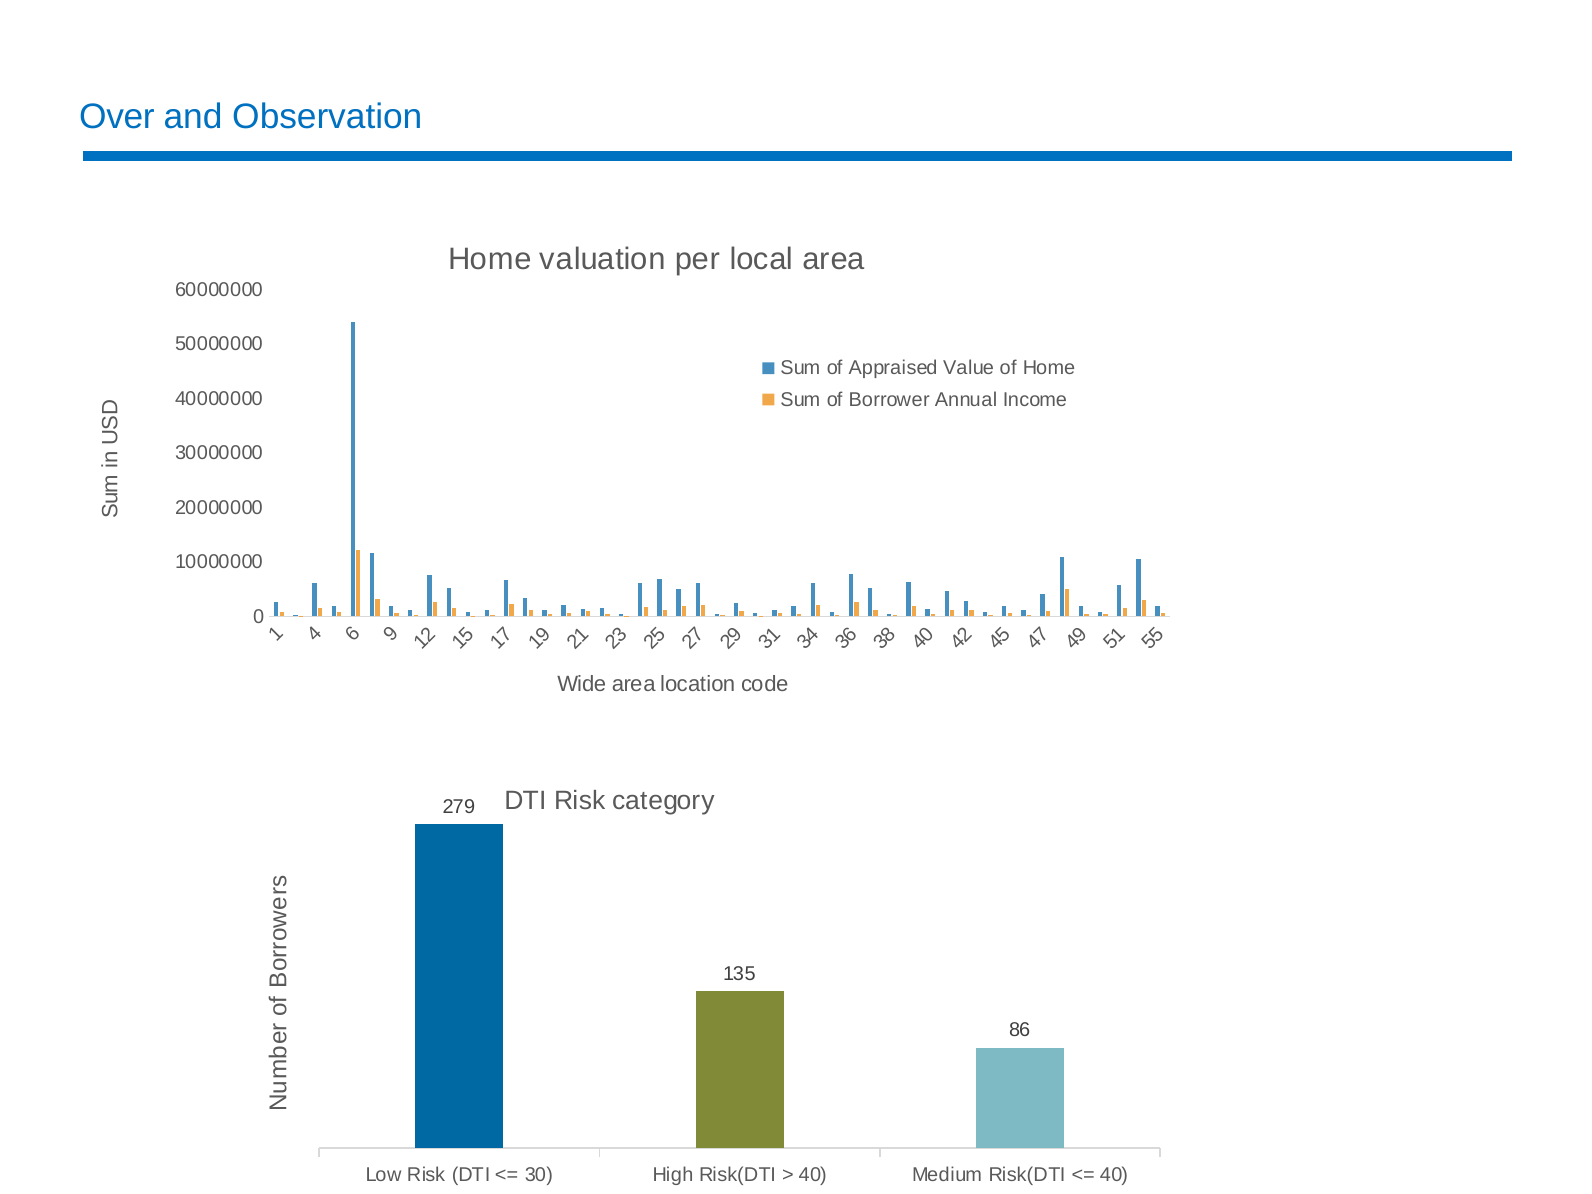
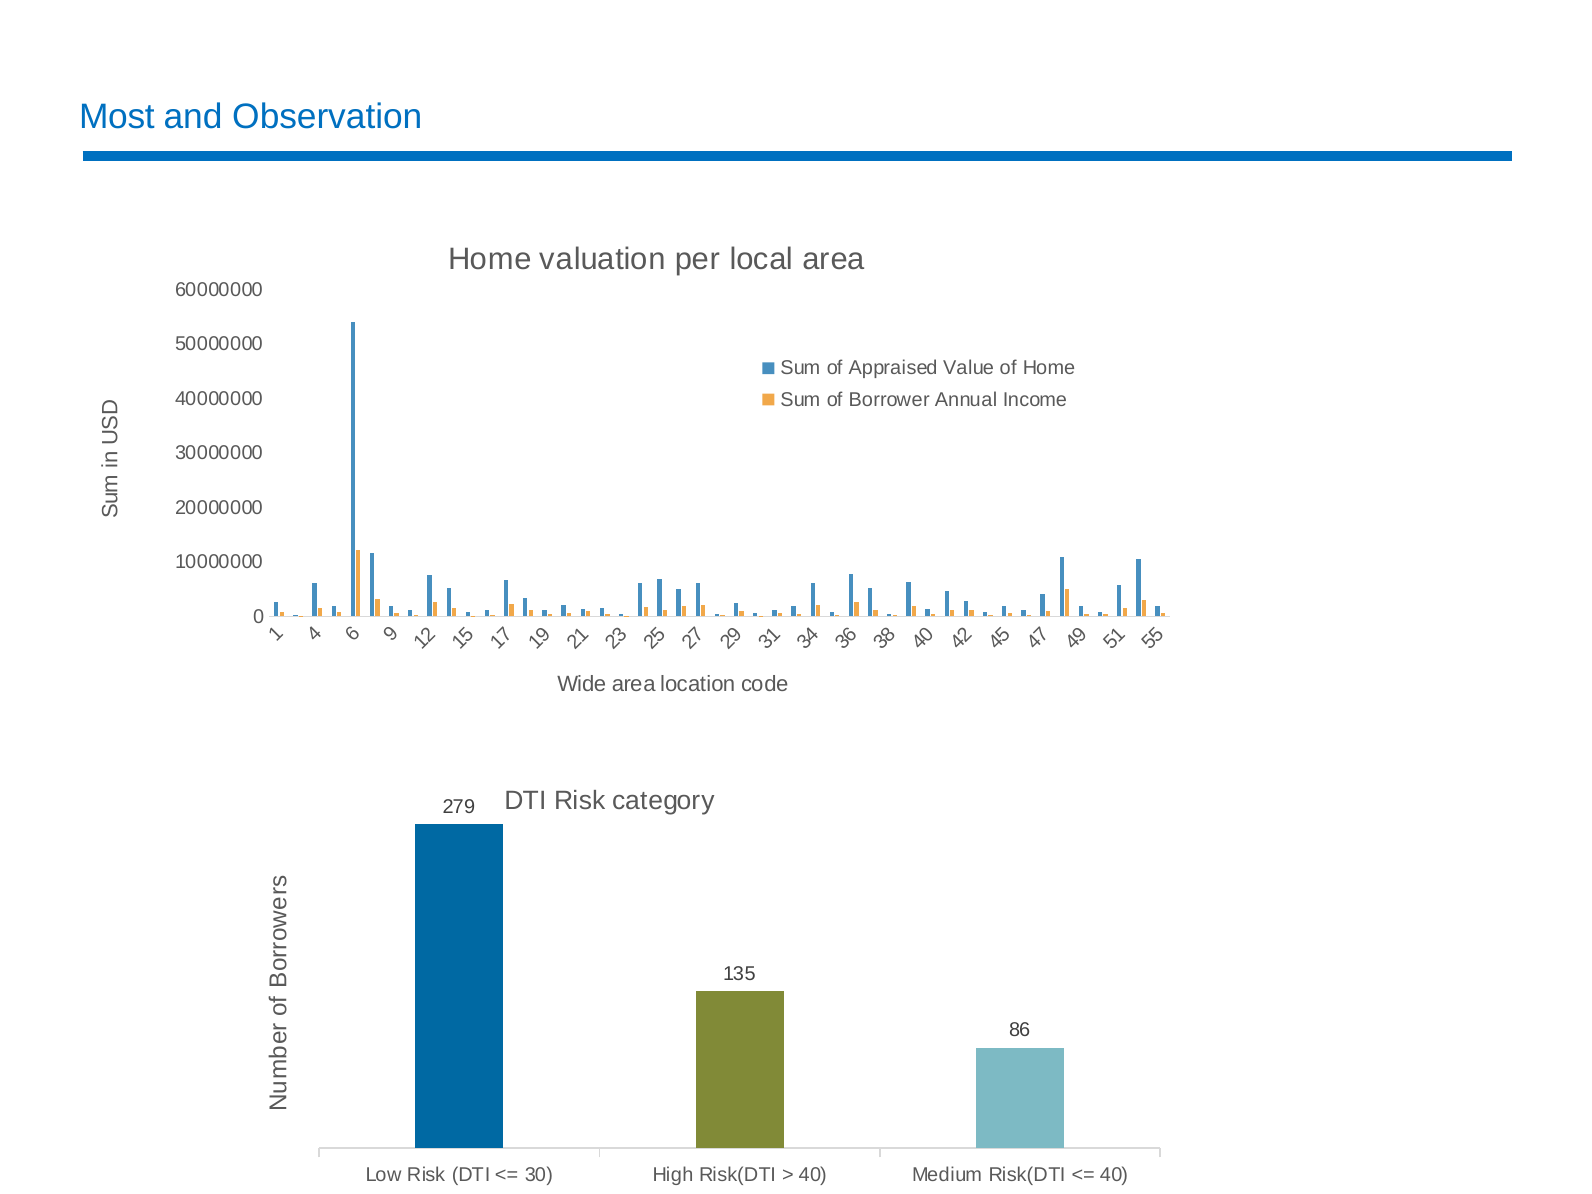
Over: Over -> Most (117, 117)
